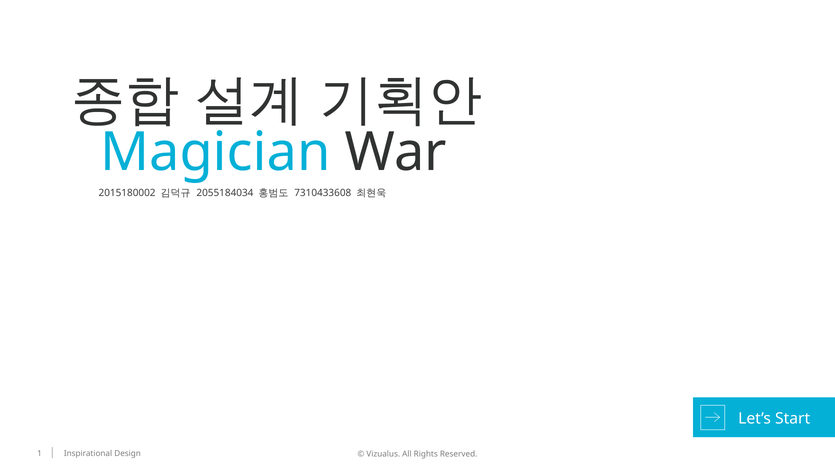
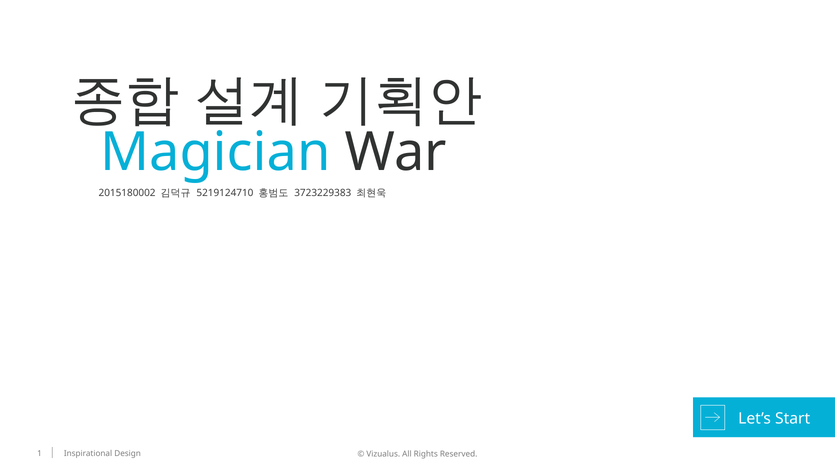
2055184034: 2055184034 -> 5219124710 (225, 193)
7310433608: 7310433608 -> 3723229383 (323, 193)
